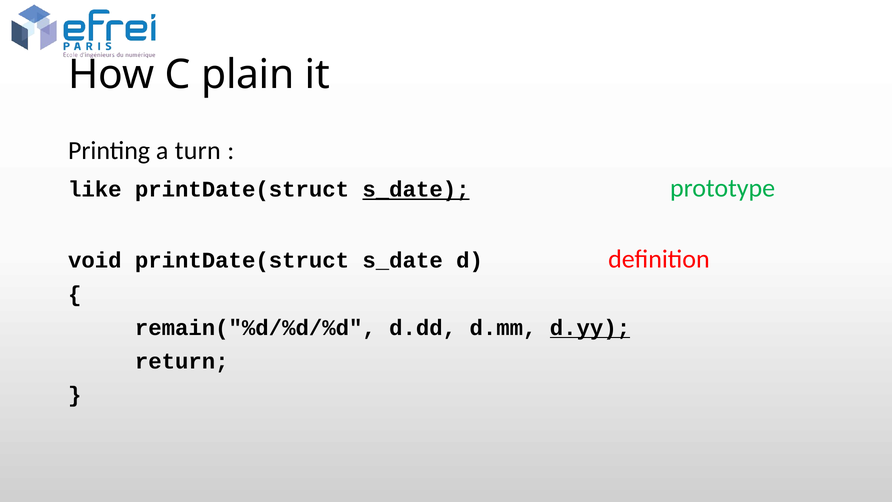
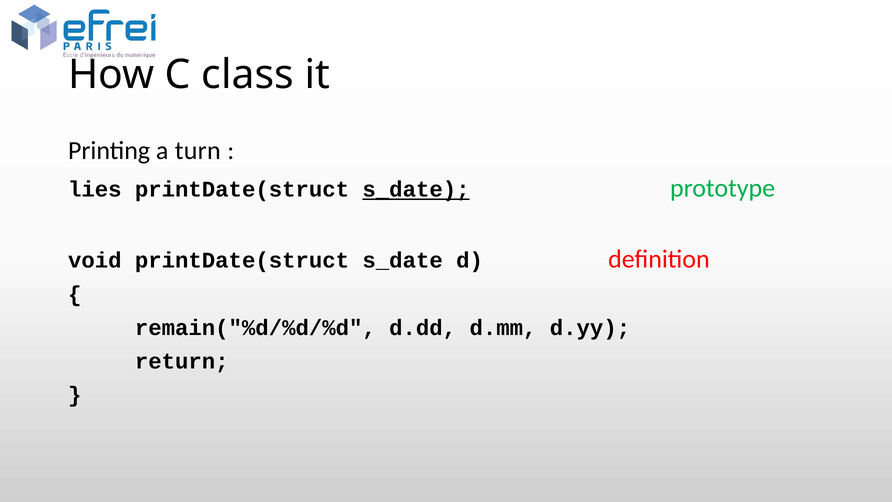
plain: plain -> class (248, 75)
like: like -> lies (95, 189)
d.yy underline: present -> none (590, 328)
